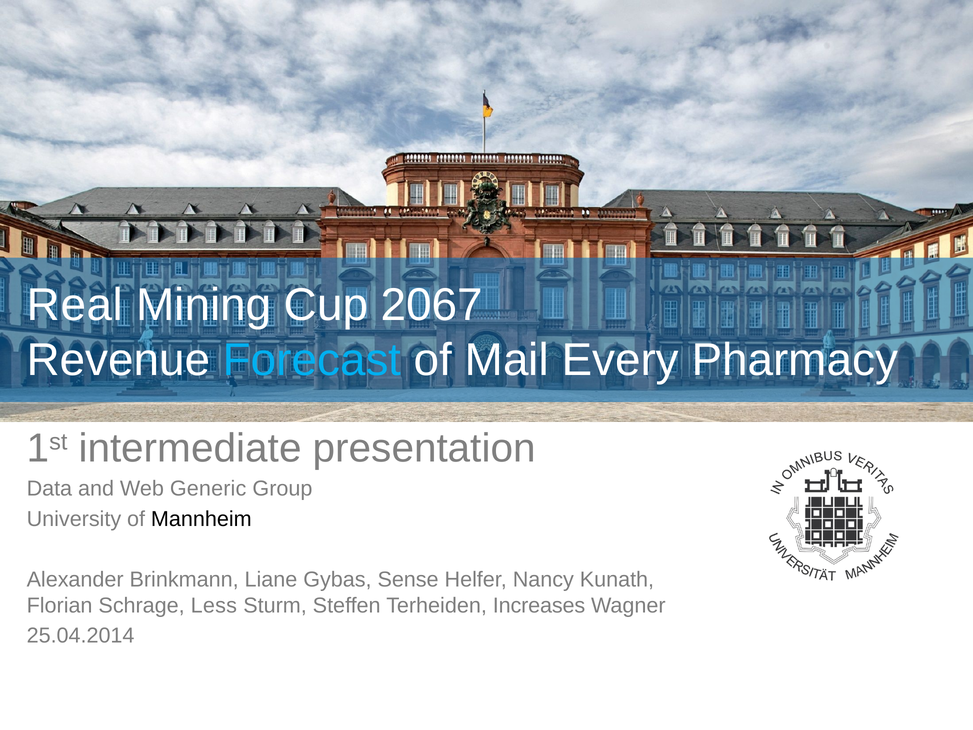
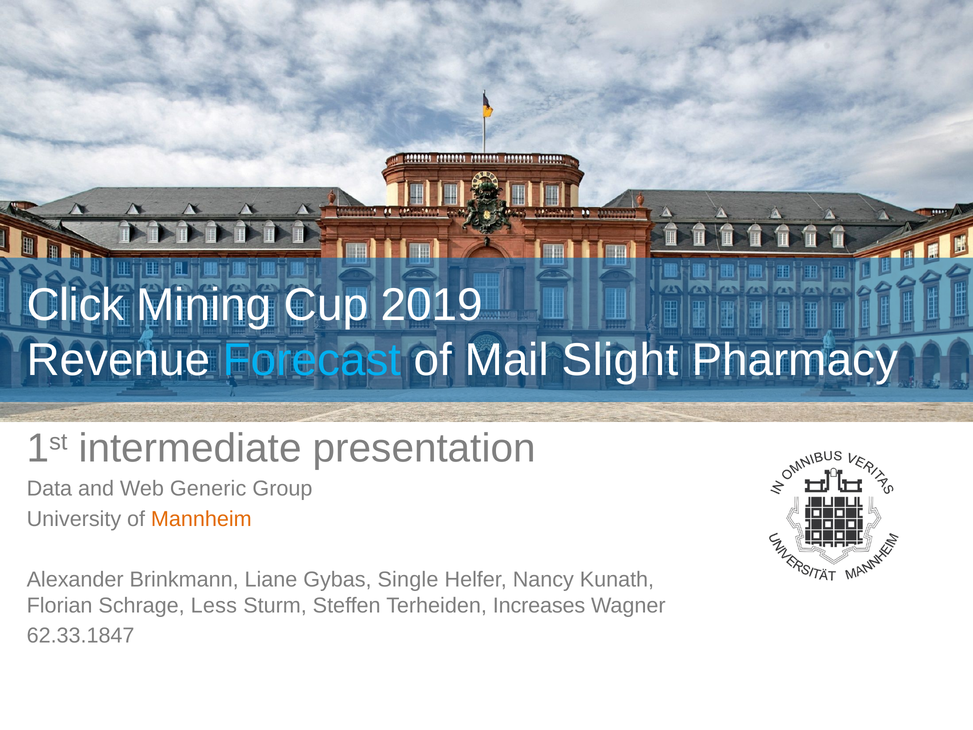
Real: Real -> Click (75, 305)
2067: 2067 -> 2019 (432, 305)
Every: Every -> Slight (620, 360)
Mannheim colour: black -> orange (201, 519)
Sense: Sense -> Single (408, 579)
25.04.2014: 25.04.2014 -> 62.33.1847 (81, 636)
